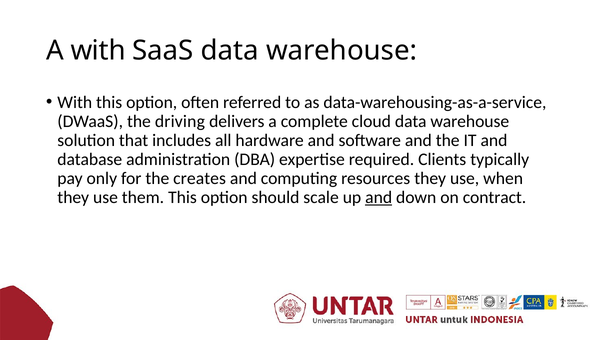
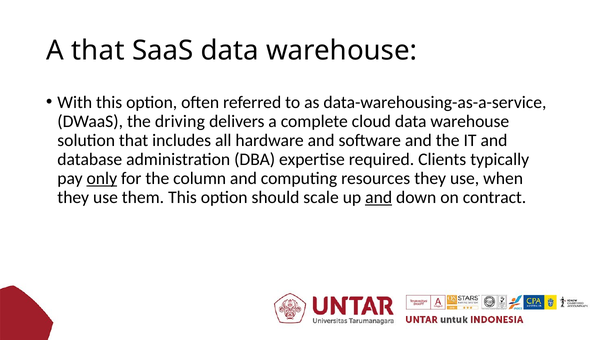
A with: with -> that (98, 51)
only underline: none -> present (102, 178)
creates: creates -> column (200, 178)
